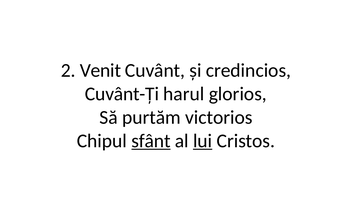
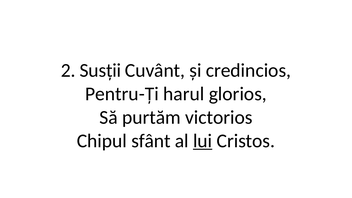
Venit: Venit -> Susții (100, 70)
Cuvânt-Ți: Cuvânt-Ți -> Pentru-Ți (122, 94)
sfânt underline: present -> none (151, 141)
